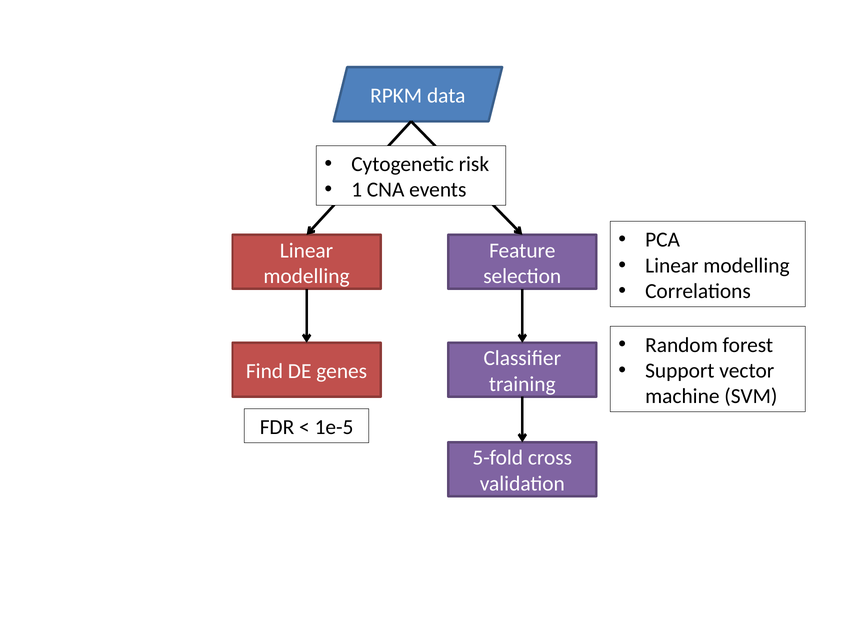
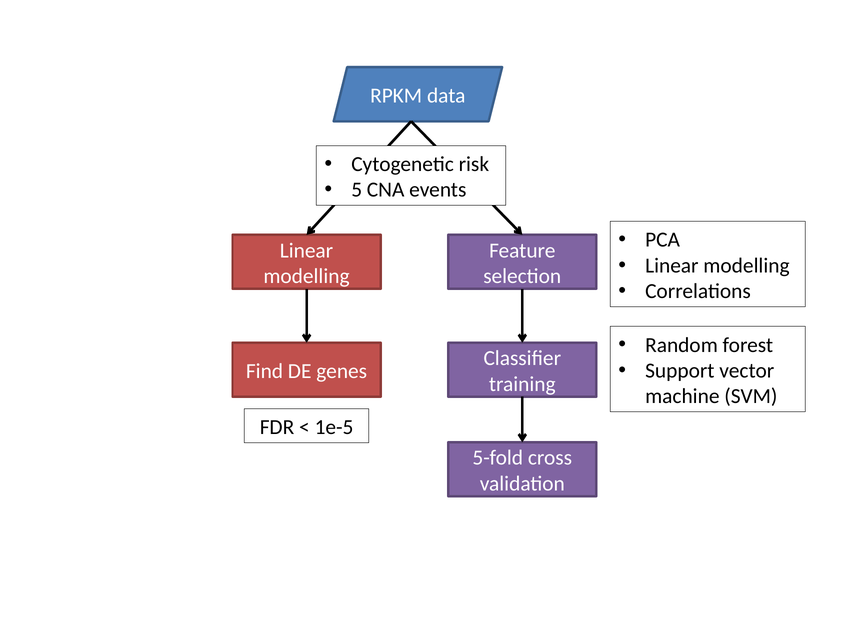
1: 1 -> 5 (357, 190)
